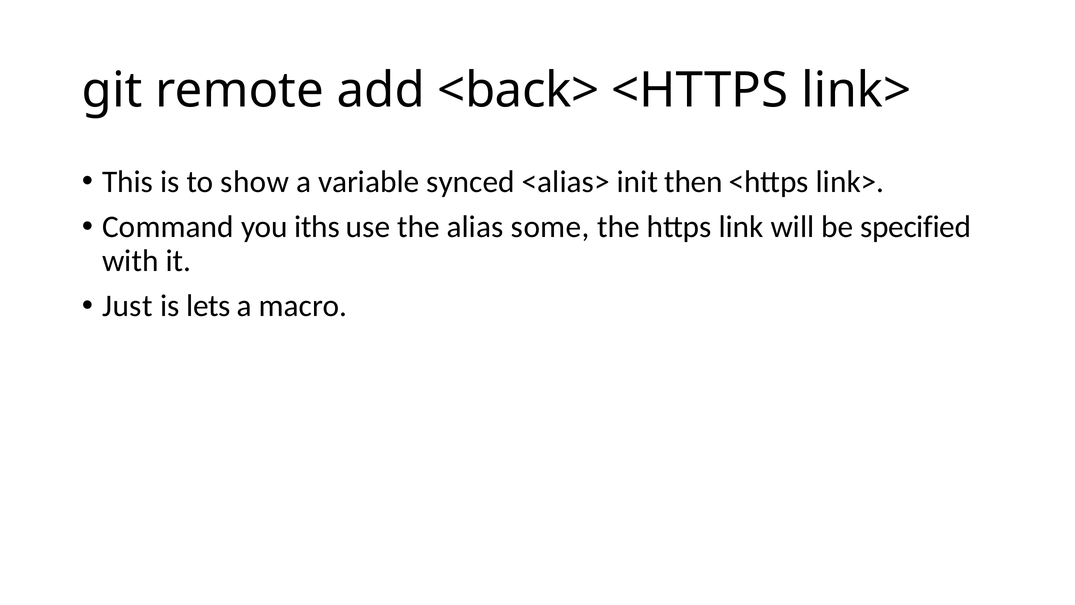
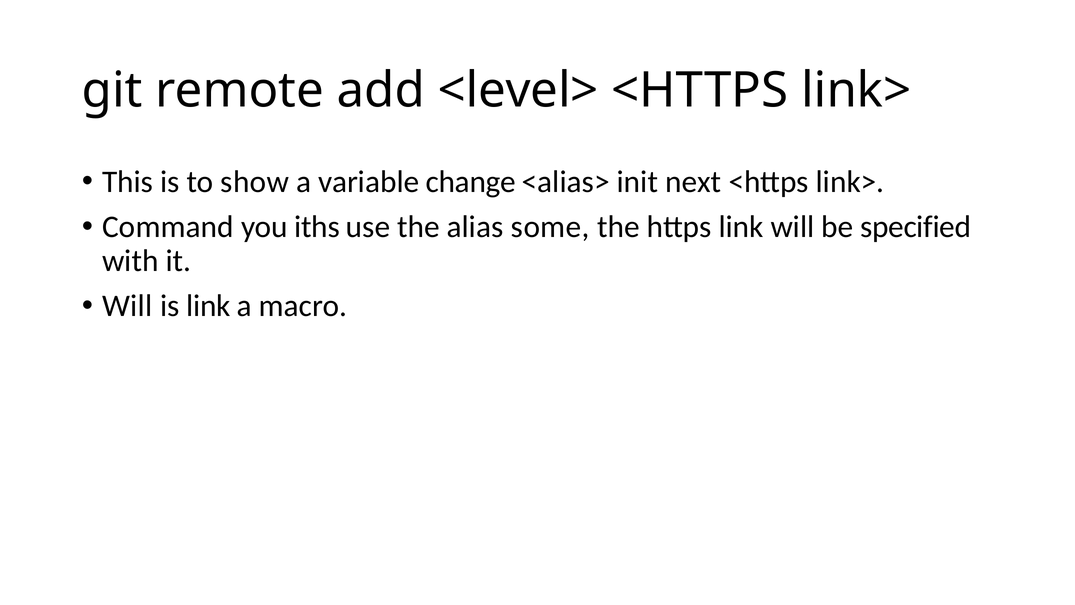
<back>: <back> -> <level> (518, 90)
synced: synced -> change (471, 182)
then: then -> next (693, 182)
Just: Just -> Will (127, 306)
is lets: lets -> link (208, 306)
